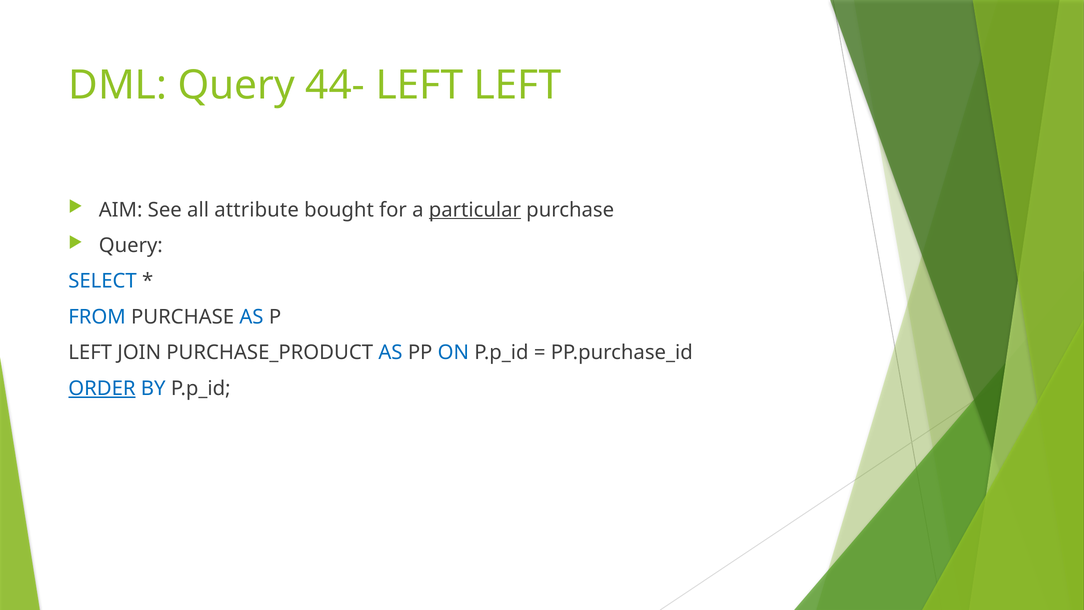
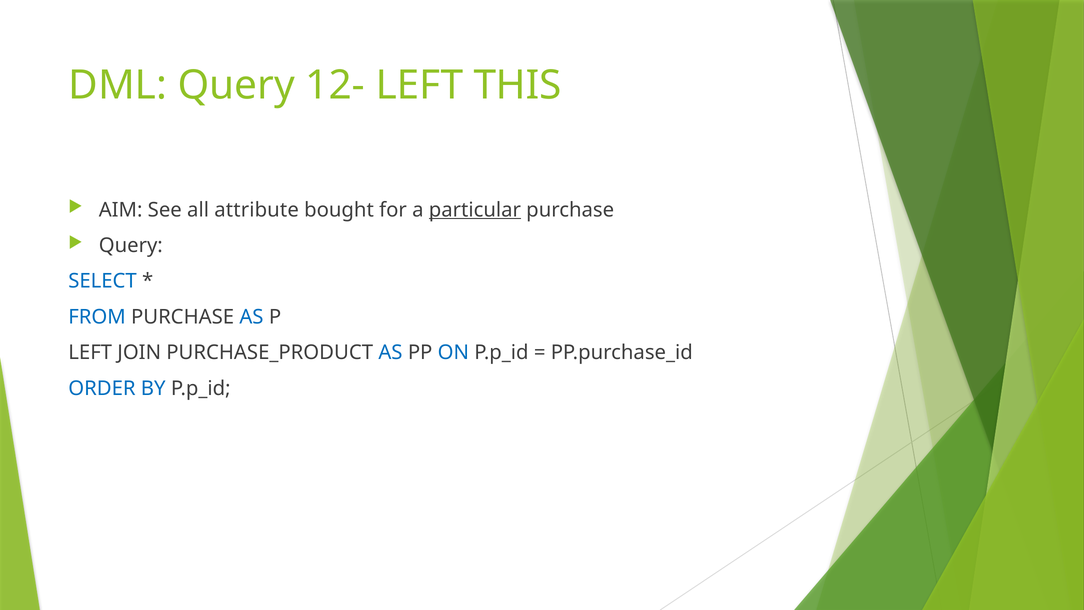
44-: 44- -> 12- (335, 85)
LEFT LEFT: LEFT -> THIS (518, 85)
ORDER underline: present -> none (102, 388)
